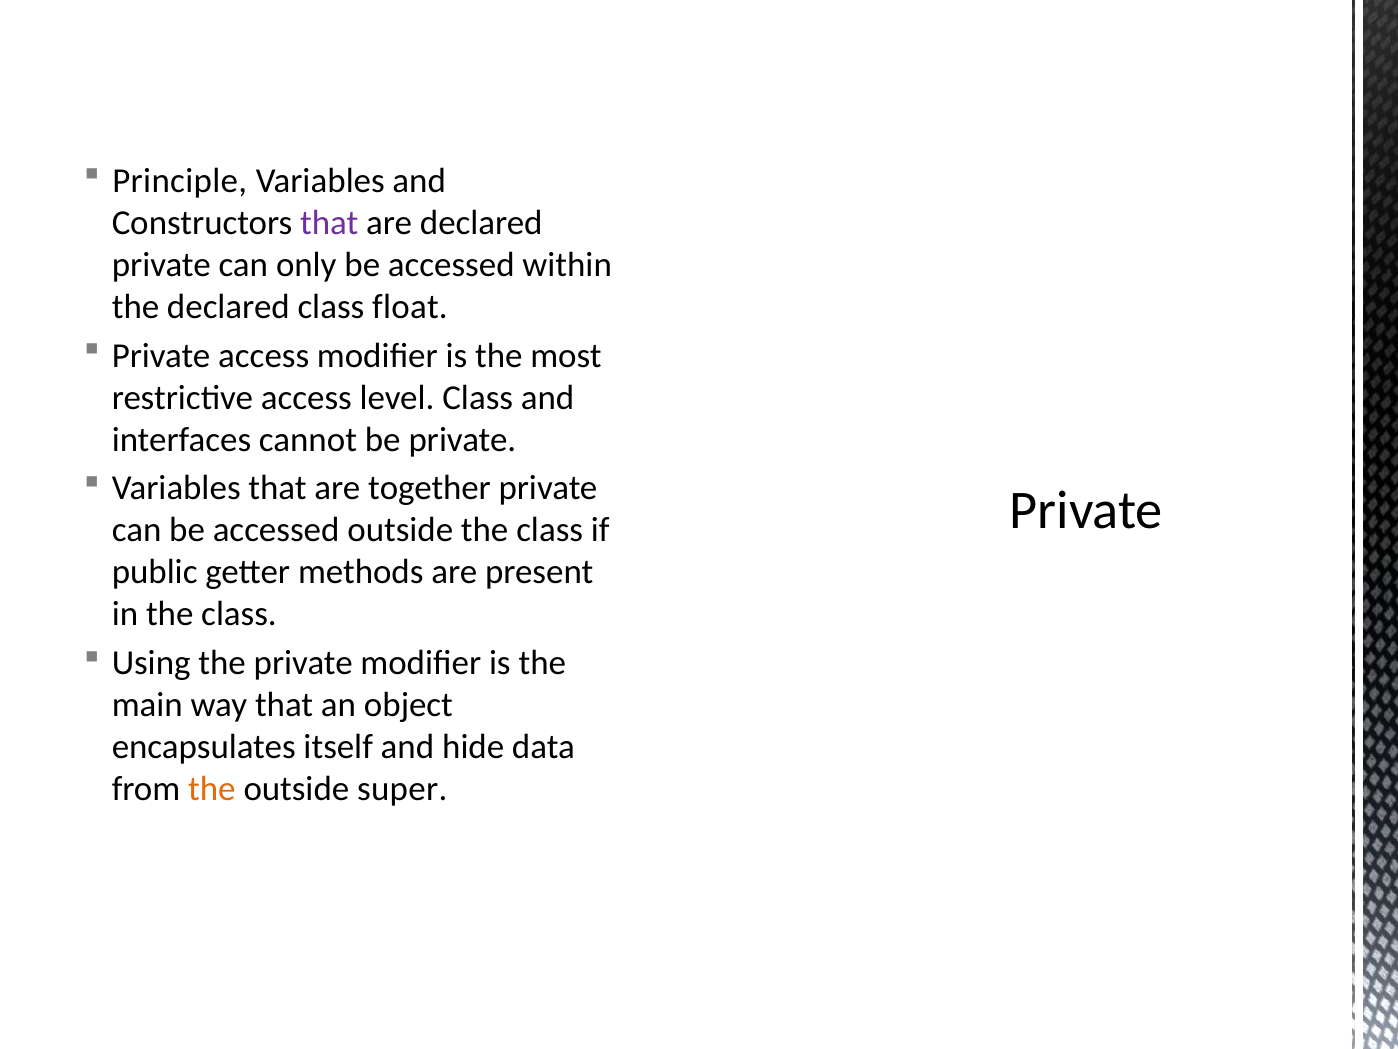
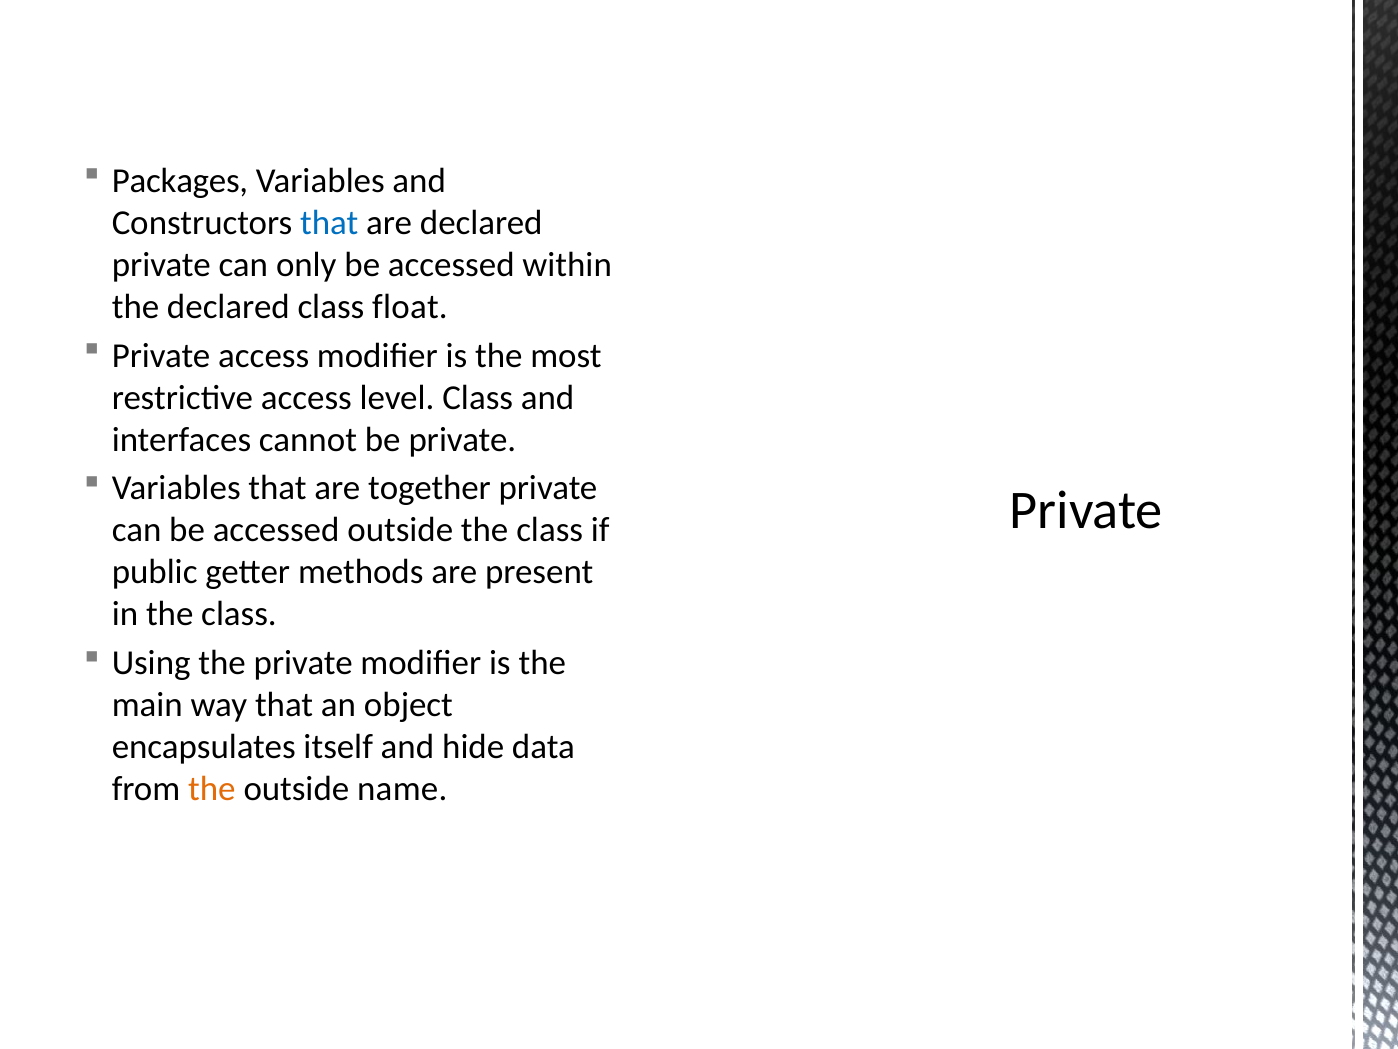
Principle: Principle -> Packages (180, 181)
that colour: purple -> blue (329, 223)
super: super -> name (402, 789)
